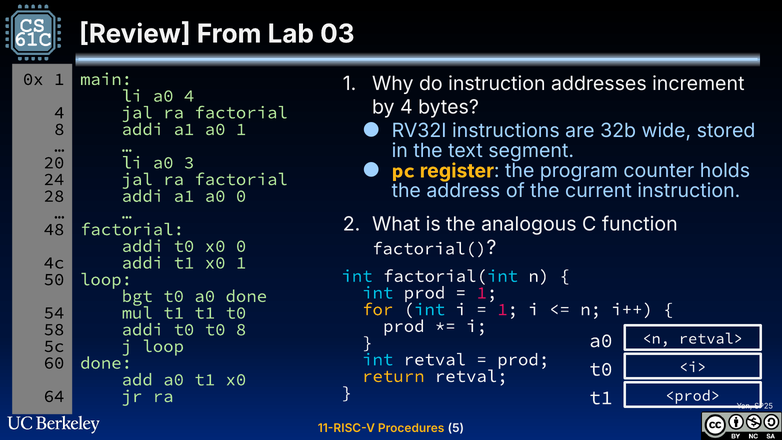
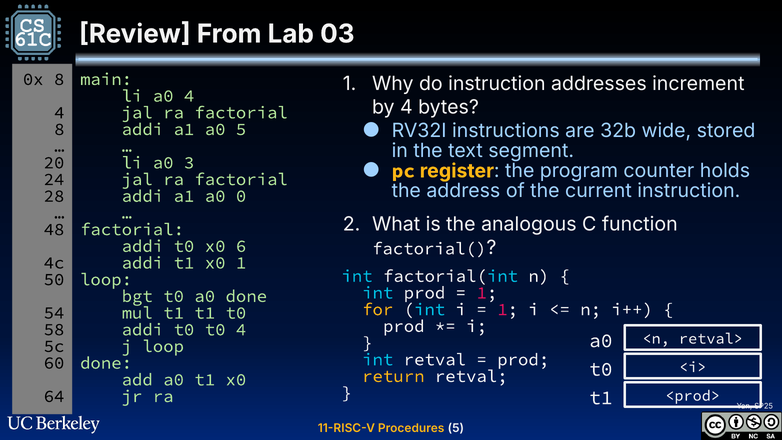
0x 1: 1 -> 8 (59, 79)
a0 1: 1 -> 5 (241, 129)
x0 0: 0 -> 6 (241, 246)
t0 8: 8 -> 4 (241, 329)
